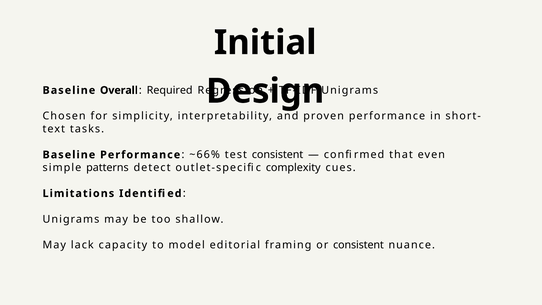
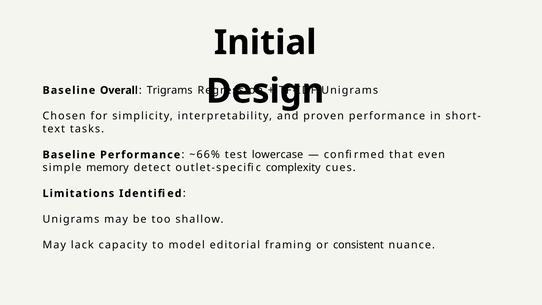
Required: Required -> Trigrams (170, 90)
test consistent: consistent -> lowercase (278, 155)
patterns: patterns -> memory (107, 168)
